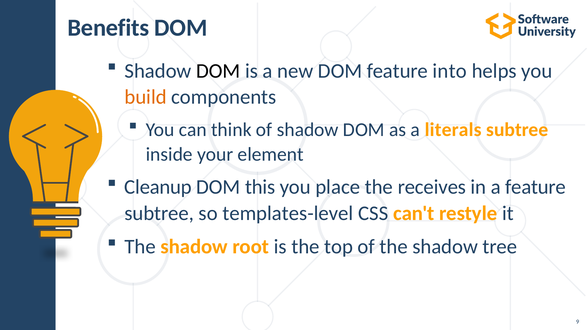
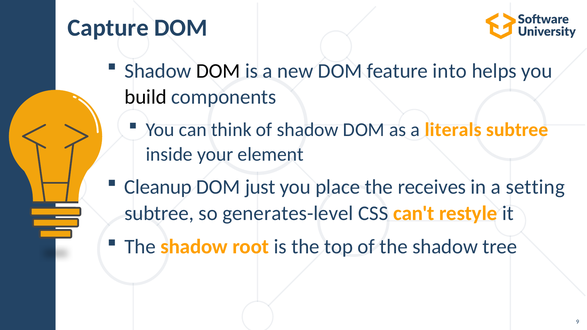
Benefits: Benefits -> Capture (108, 28)
build colour: orange -> black (146, 97)
this: this -> just (260, 187)
a feature: feature -> setting (535, 187)
templates-level: templates-level -> generates-level (288, 213)
